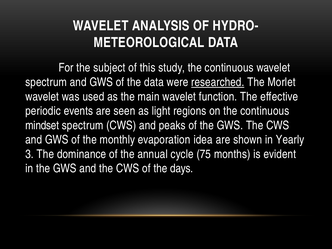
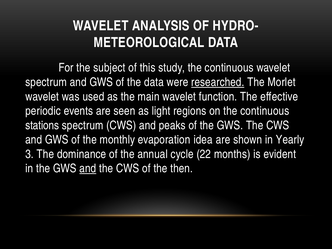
mindset: mindset -> stations (42, 125)
75: 75 -> 22 (204, 154)
and underline: none -> present (88, 168)
days: days -> then (182, 168)
